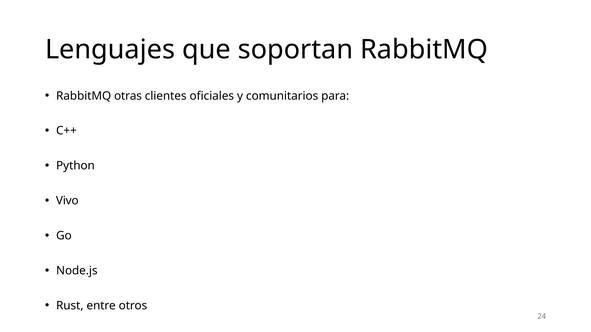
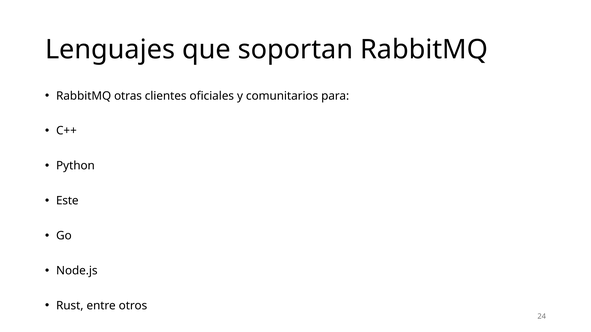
Vivo: Vivo -> Este (67, 201)
